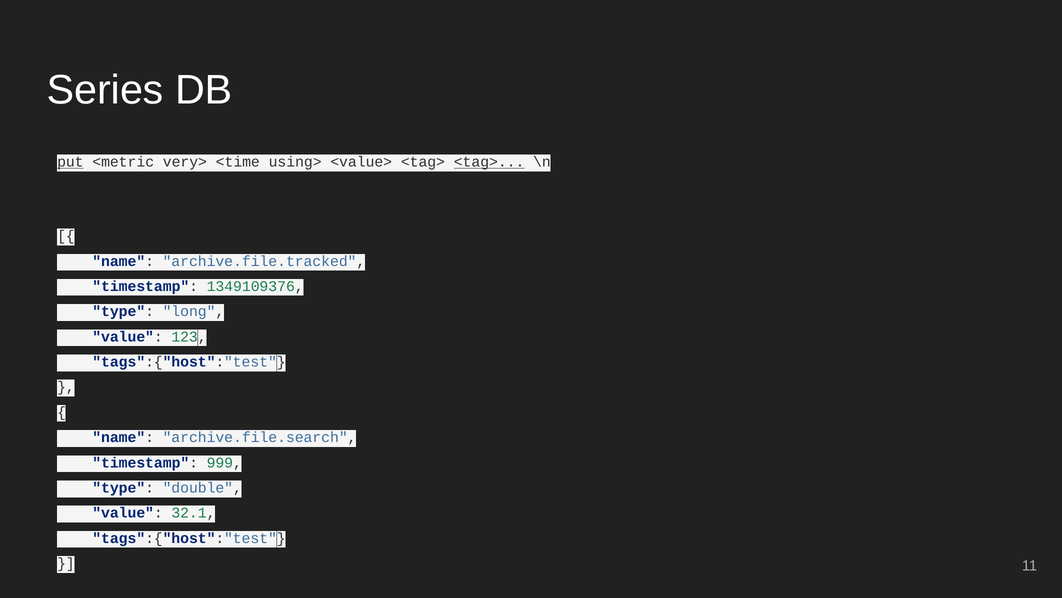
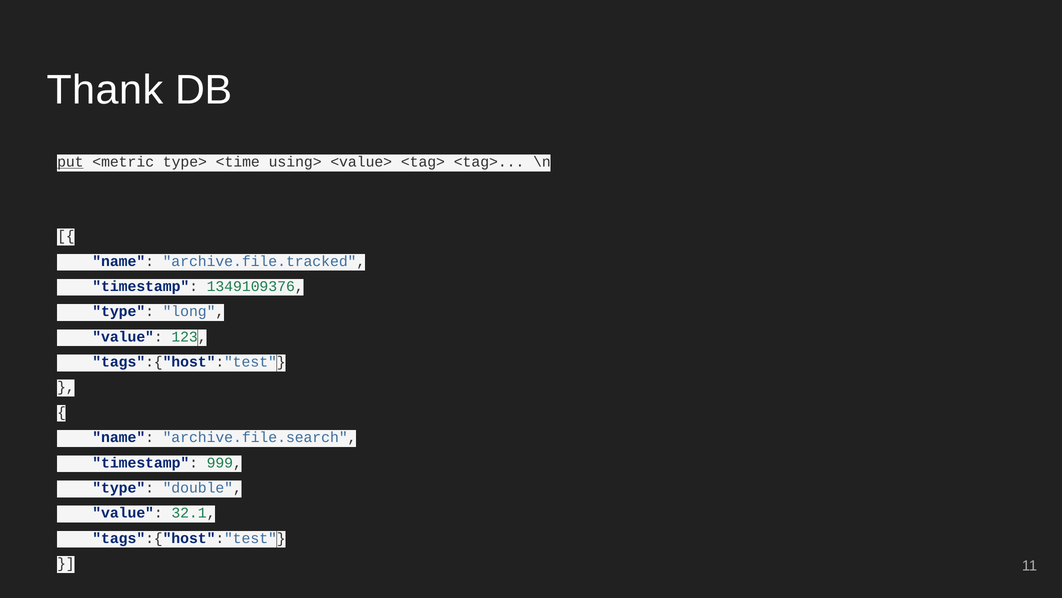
Series: Series -> Thank (105, 90)
very>: very> -> type> (185, 162)
<tag> underline: present -> none (489, 162)
